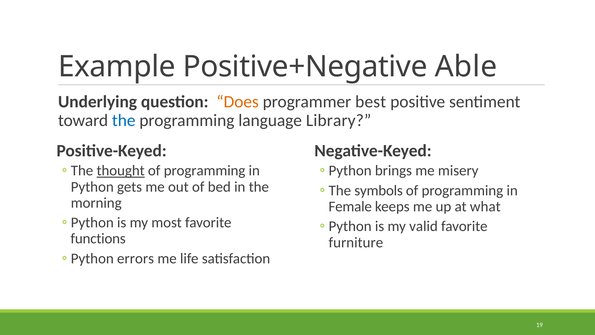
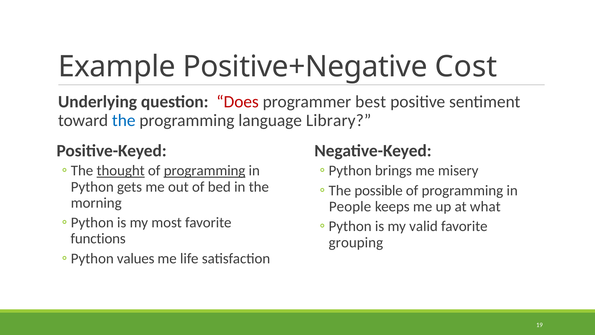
Able: Able -> Cost (466, 67)
Does colour: orange -> red (238, 102)
programming underline: none -> present (205, 171)
symbols: symbols -> possible (379, 190)
Female: Female -> People (350, 206)
furniture: furniture -> grouping (356, 242)
errors: errors -> values (136, 258)
